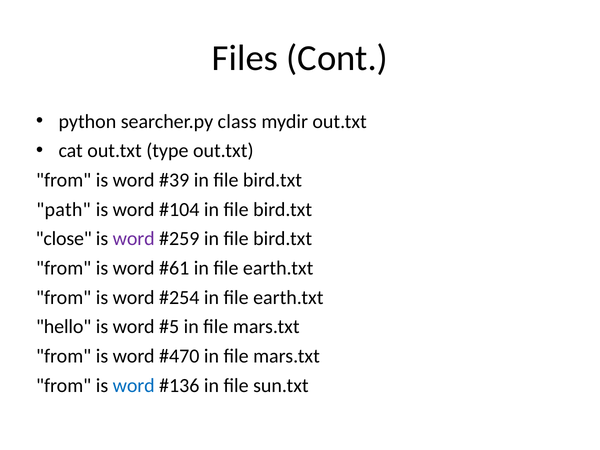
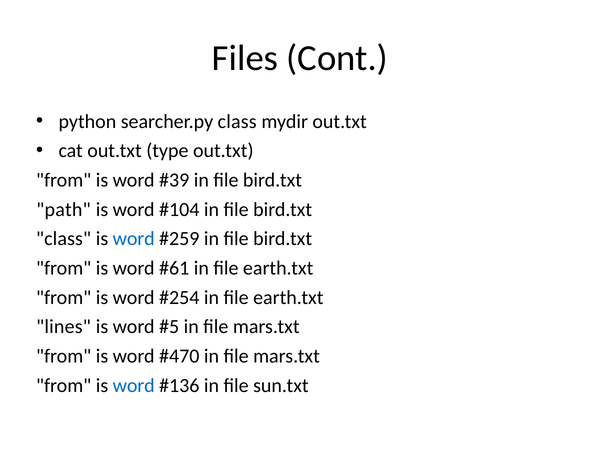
close: close -> class (64, 239)
word colour: purple -> blue (134, 239)
hello: hello -> lines (64, 327)
